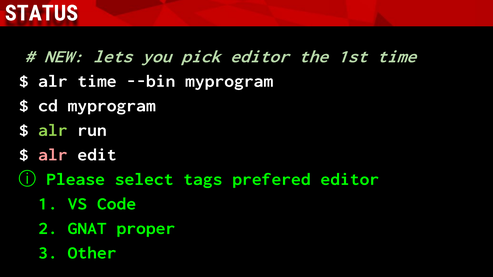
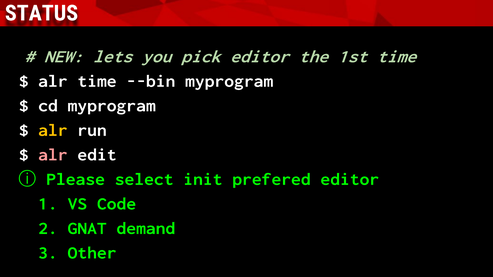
alr colour: light green -> yellow (53, 130)
tags: tags -> init (203, 179)
proper: proper -> demand (146, 228)
